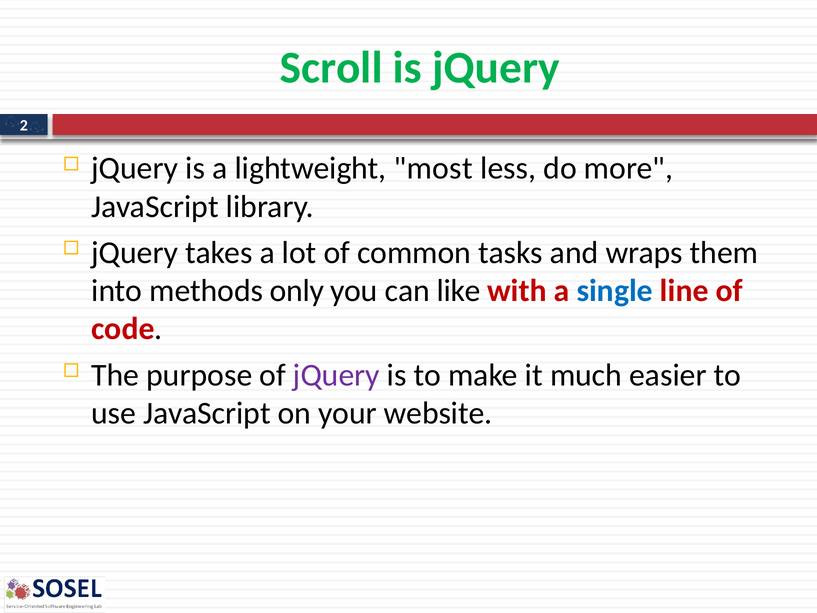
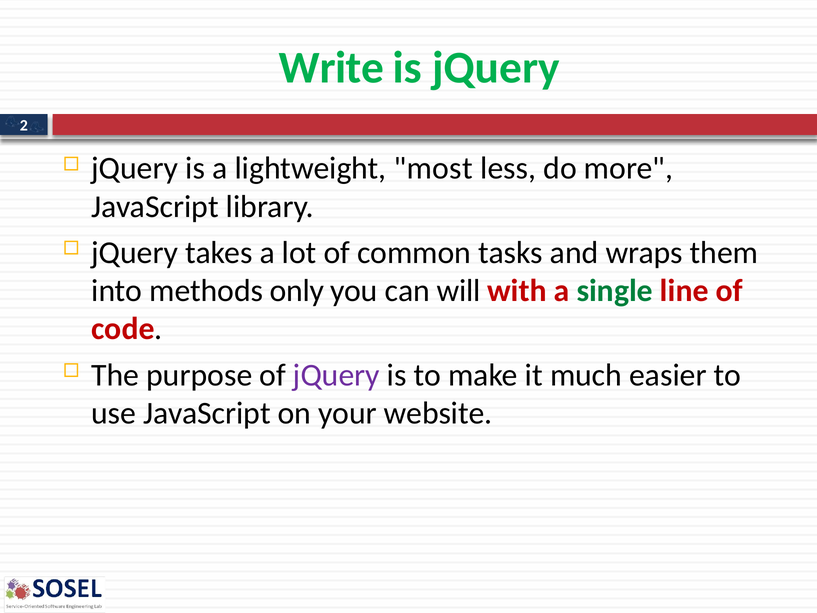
Scroll: Scroll -> Write (331, 68)
like: like -> will (459, 291)
single colour: blue -> green (615, 291)
